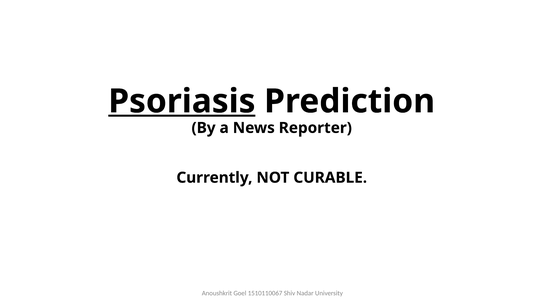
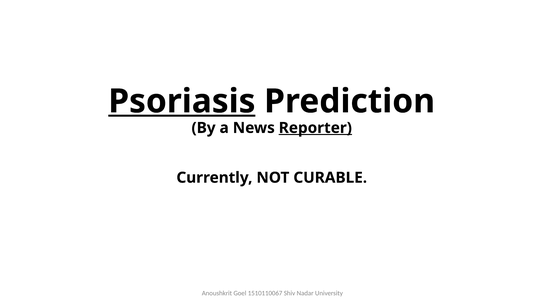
Reporter underline: none -> present (315, 128)
